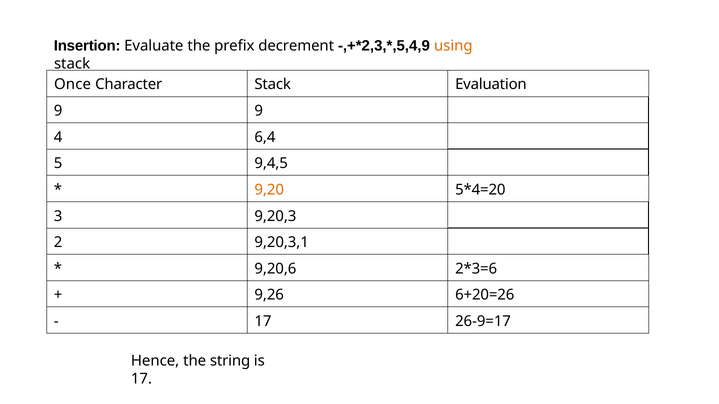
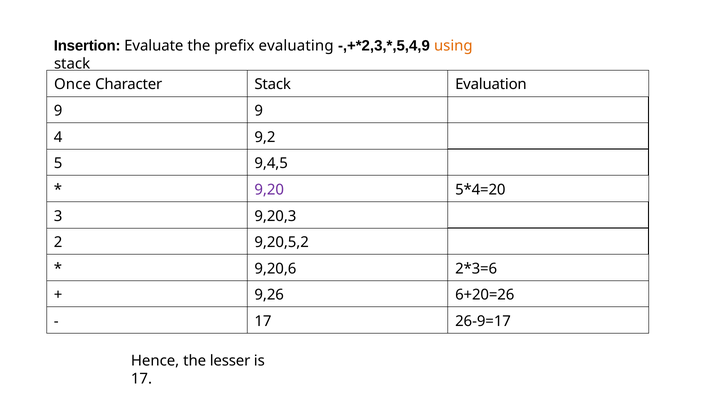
decrement: decrement -> evaluating (296, 46)
6,4: 6,4 -> 9,2 (265, 137)
9,20 colour: orange -> purple (269, 190)
9,20,3,1: 9,20,3,1 -> 9,20,5,2 (282, 243)
string: string -> lesser (230, 361)
